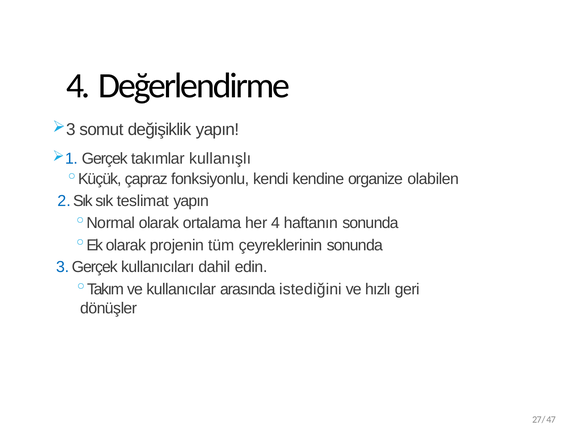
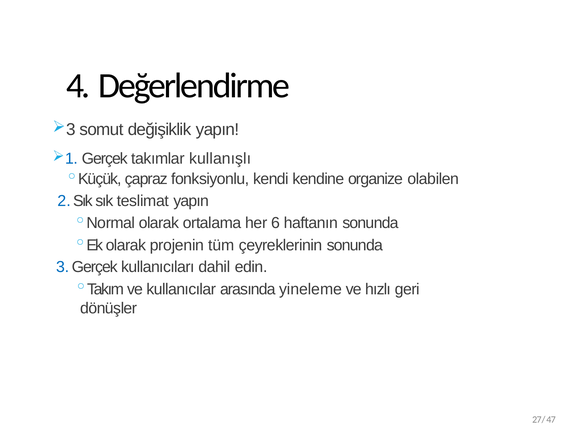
her 4: 4 -> 6 (276, 223)
istediğini: istediğini -> yineleme (311, 289)
